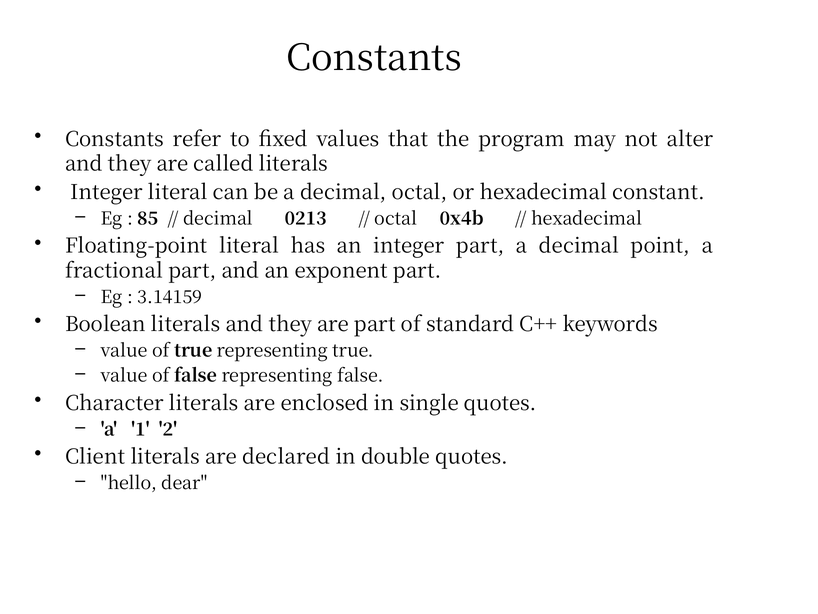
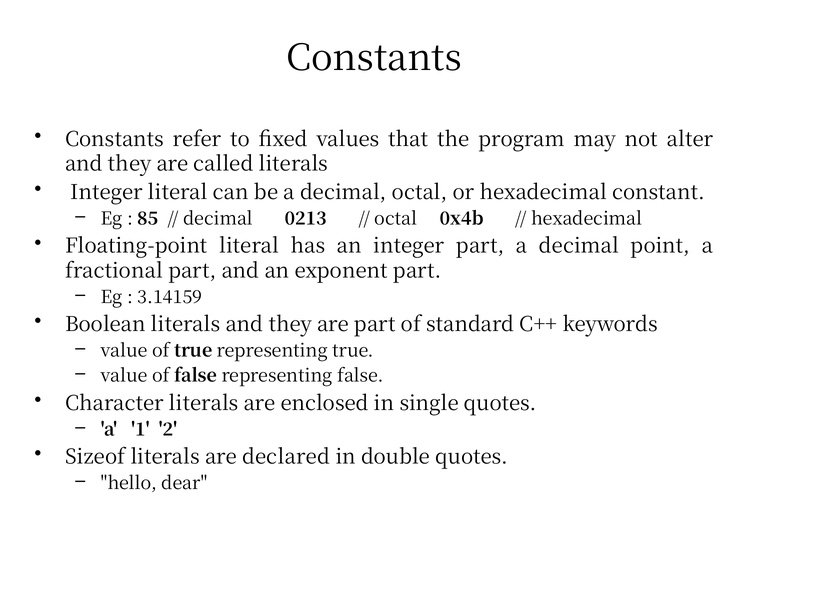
Client: Client -> Sizeof (95, 457)
